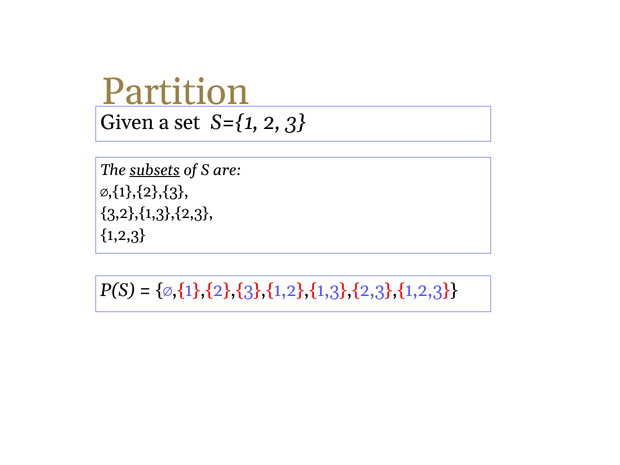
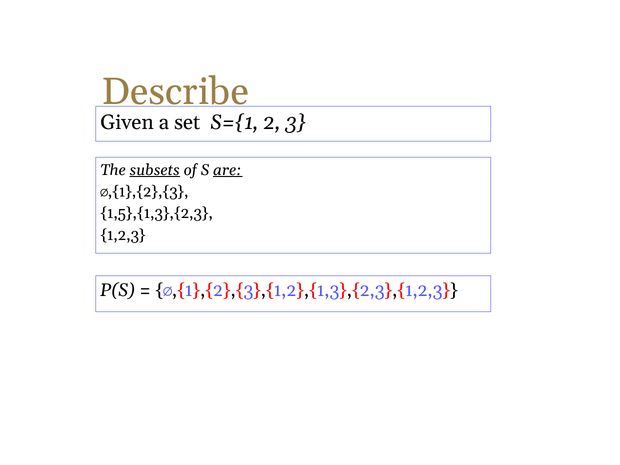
Partition: Partition -> Describe (175, 92)
are underline: none -> present (228, 170)
3,2},{1,3},{2,3: 3,2},{1,3},{2,3 -> 1,5},{1,3},{2,3 (157, 213)
